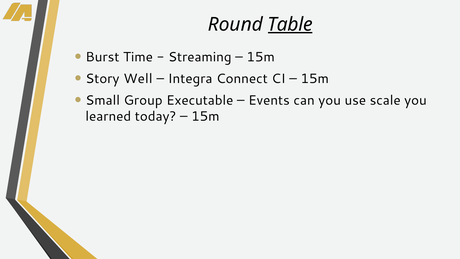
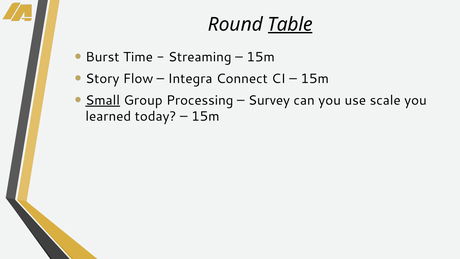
Well: Well -> Flow (138, 79)
Small underline: none -> present (103, 100)
Executable: Executable -> Processing (200, 100)
Events: Events -> Survey (269, 100)
